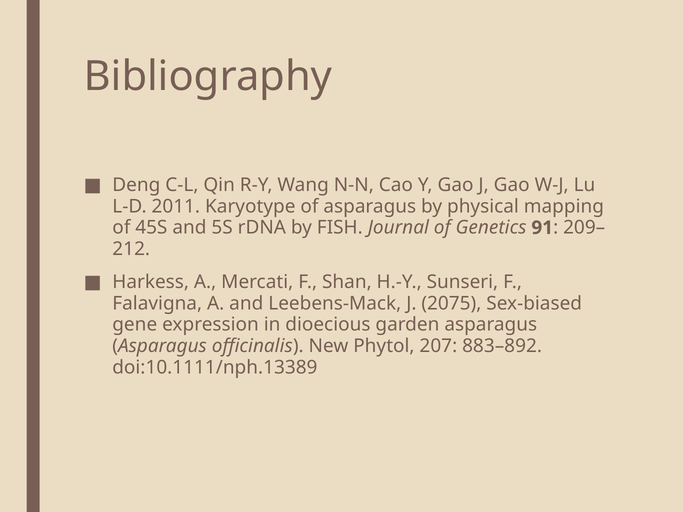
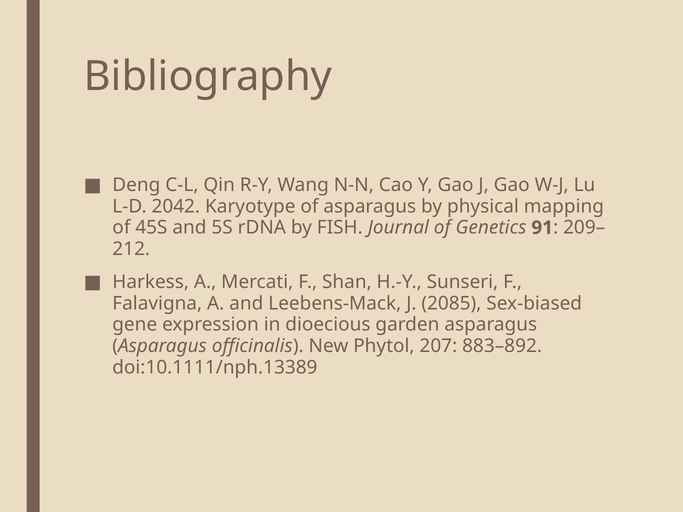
2011: 2011 -> 2042 (176, 206)
2075: 2075 -> 2085 (451, 303)
